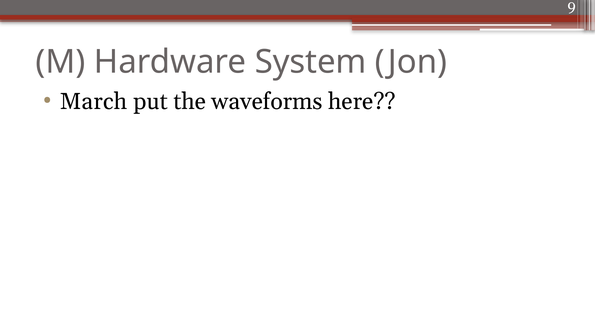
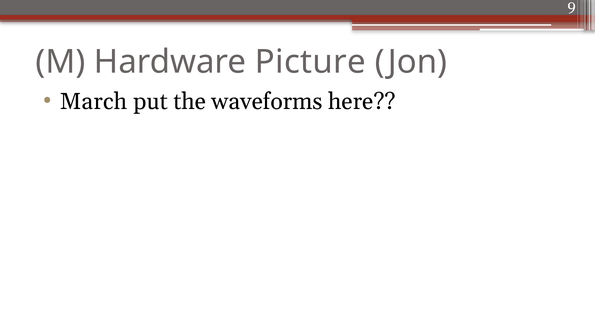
System: System -> Picture (310, 62)
